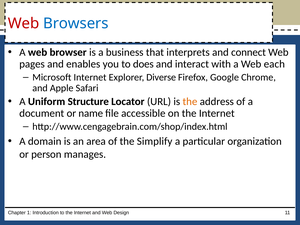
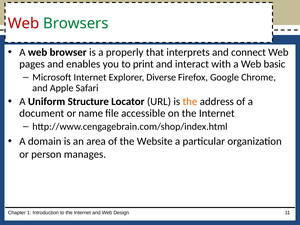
Browsers colour: blue -> green (76, 24)
business: business -> properly (125, 52)
does: does -> print (143, 64)
each: each -> basic (274, 64)
Simplify: Simplify -> Website (155, 141)
